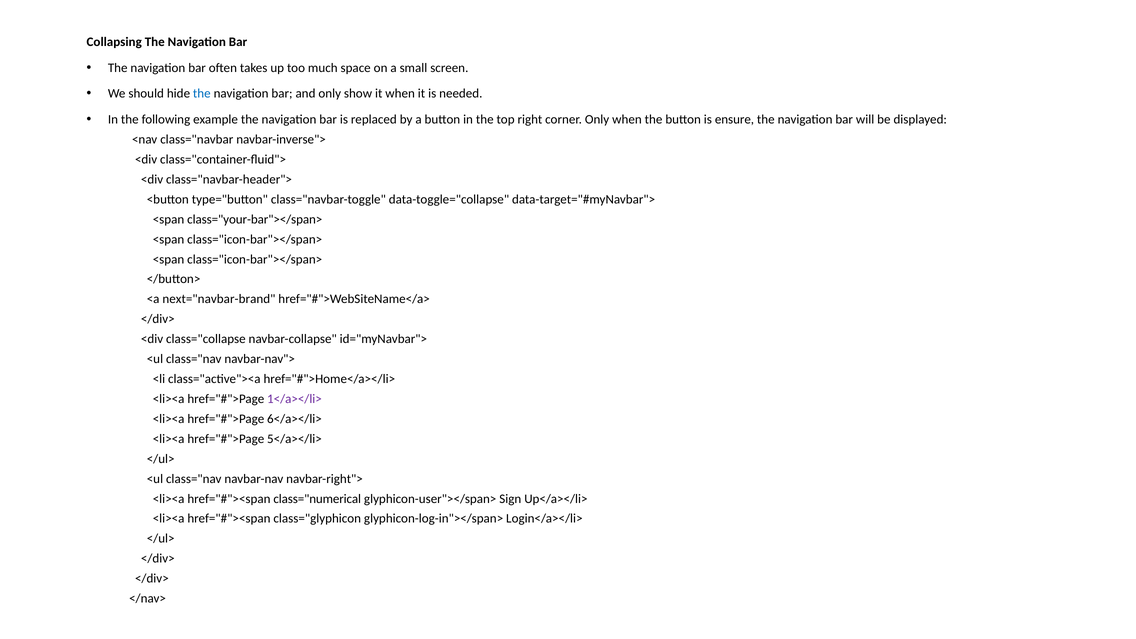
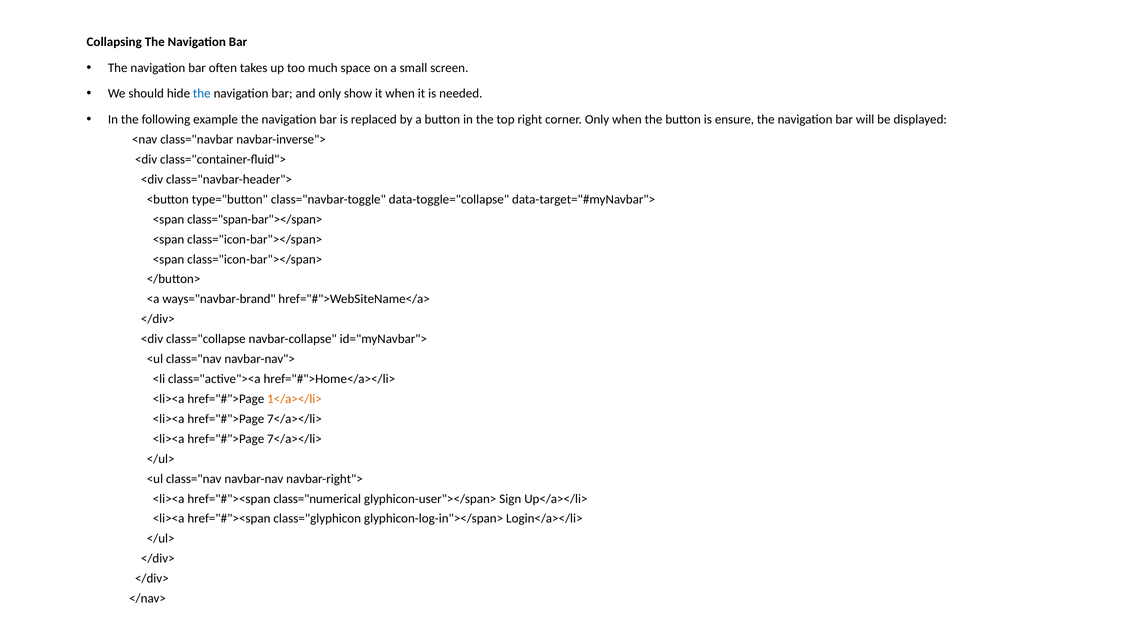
class="your-bar"></span>: class="your-bar"></span> -> class="span-bar"></span> (255, 219)
next="navbar-brand: next="navbar-brand -> ways="navbar-brand (219, 299)
1</a></li> colour: purple -> orange (294, 399)
6</a></li>: 6</a></li> -> 7</a></li> (294, 419)
5</a></li>: 5</a></li> -> 7</a></li> (294, 439)
